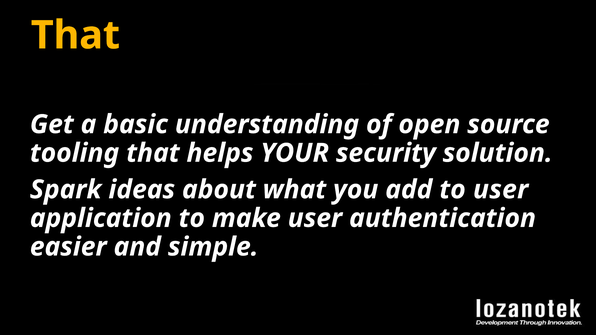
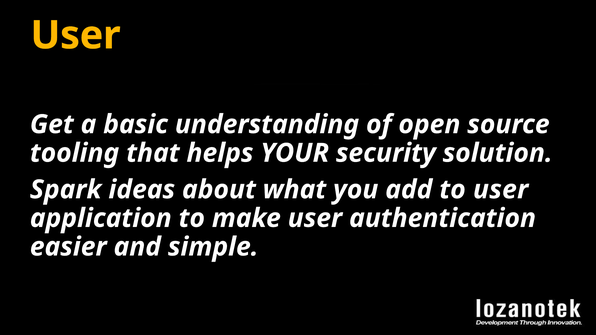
That: That -> User (76, 35)
